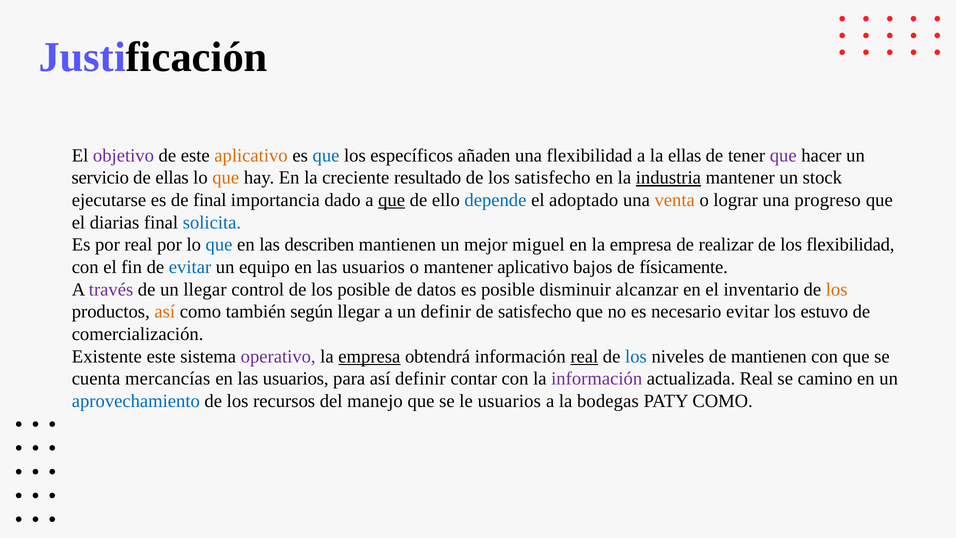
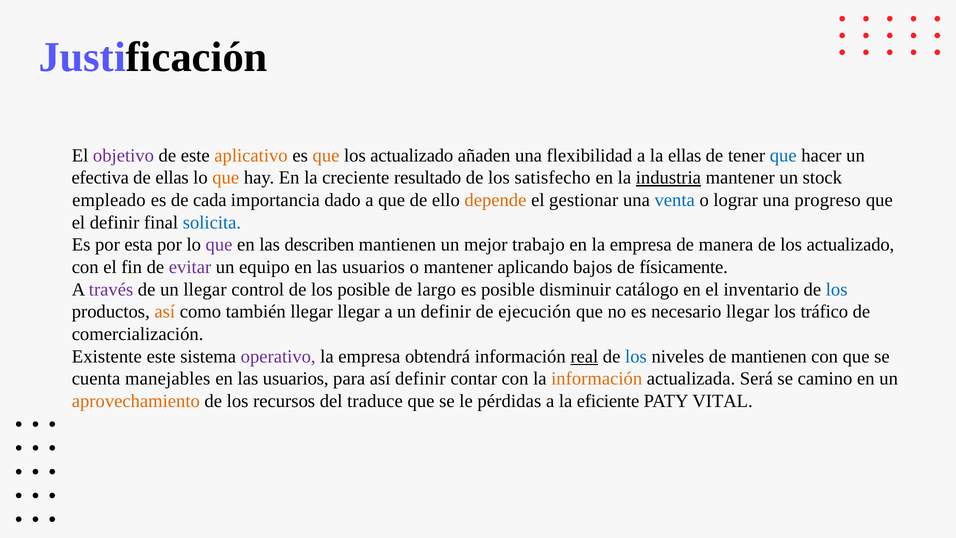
que colour: blue -> orange (326, 155)
específicos: específicos -> actualizado (412, 155)
que colour: purple -> blue (783, 155)
servicio: servicio -> efectiva (100, 178)
ejecutarse: ejecutarse -> empleado (109, 200)
de final: final -> cada (210, 200)
que underline: present -> none (392, 200)
depende colour: blue -> orange (495, 200)
adoptado: adoptado -> gestionar (584, 200)
venta colour: orange -> blue (675, 200)
el diarias: diarias -> definir (115, 222)
por real: real -> esta (139, 245)
que colour: blue -> purple (219, 245)
miguel: miguel -> trabajo (538, 245)
realizar: realizar -> manera (726, 245)
de los flexibilidad: flexibilidad -> actualizado (850, 245)
evitar colour: blue -> purple (190, 267)
mantener aplicativo: aplicativo -> aplicando (533, 267)
datos: datos -> largo (437, 289)
alcanzar: alcanzar -> catálogo (647, 289)
los colour: orange -> blue (837, 289)
también según: según -> llegar (312, 312)
de satisfecho: satisfecho -> ejecución (535, 312)
necesario evitar: evitar -> llegar (748, 312)
estuvo: estuvo -> tráfico (824, 312)
empresa underline: present -> none (369, 356)
mercancías: mercancías -> manejables (168, 379)
información colour: purple -> orange (597, 379)
actualizada Real: Real -> Será (756, 379)
aprovechamiento colour: blue -> orange (136, 401)
manejo: manejo -> traduce (375, 401)
le usuarios: usuarios -> pérdidas (509, 401)
bodegas: bodegas -> eficiente (608, 401)
PATY COMO: COMO -> VITAL (723, 401)
